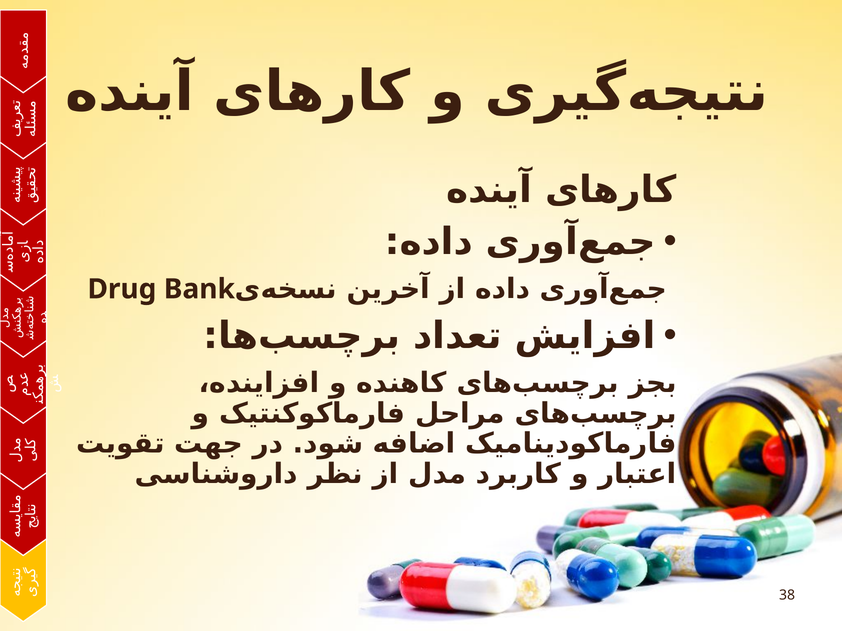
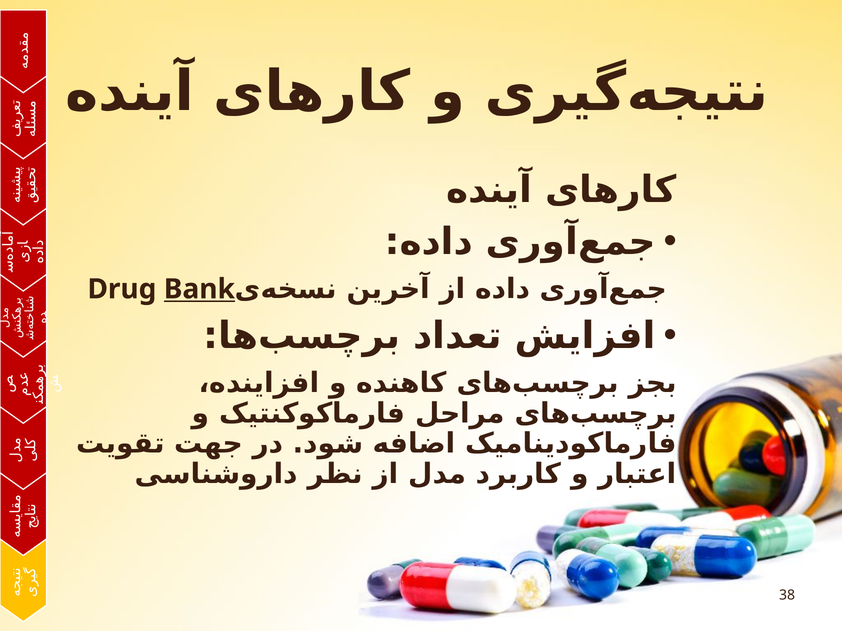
Bank underline: none -> present (199, 289)
